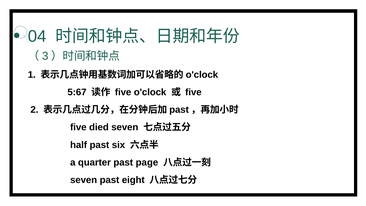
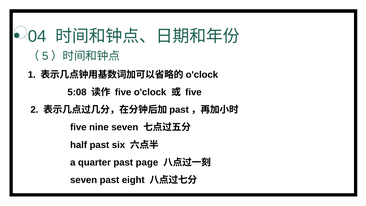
3: 3 -> 5 (45, 56)
5:67: 5:67 -> 5:08 (77, 92)
died: died -> nine (99, 127)
